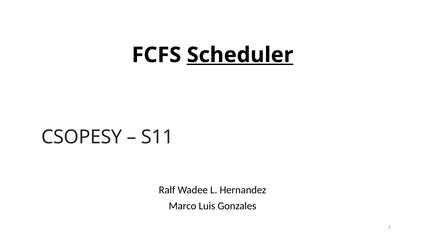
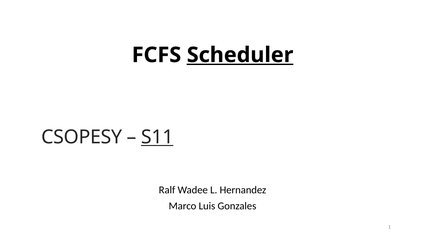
S11 underline: none -> present (157, 137)
